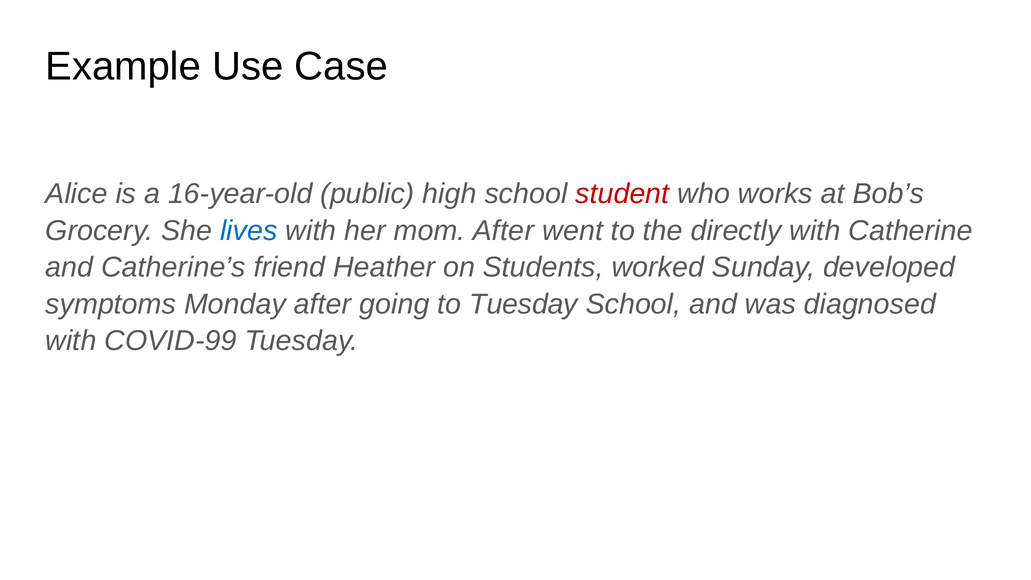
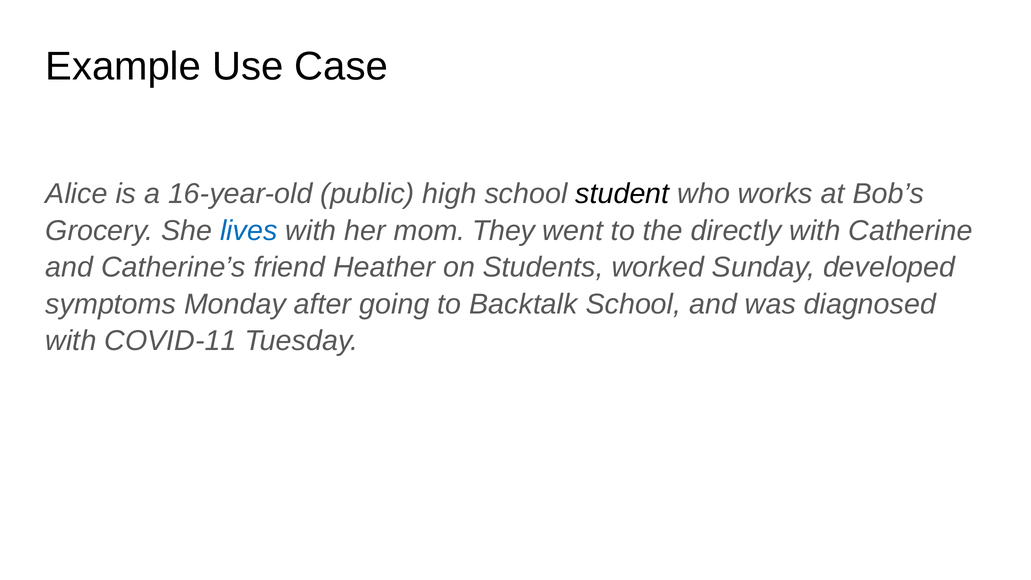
student colour: red -> black (622, 194)
mom After: After -> They (504, 231)
to Tuesday: Tuesday -> Backtalk (523, 304)
COVID-99: COVID-99 -> COVID-11 (170, 341)
